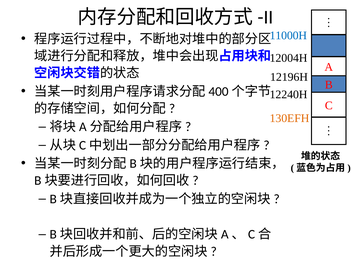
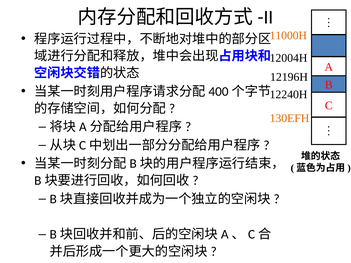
11000H colour: blue -> orange (288, 36)
